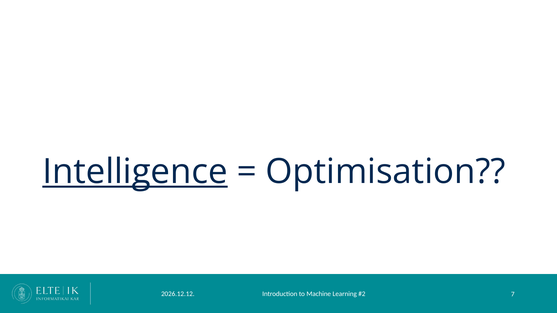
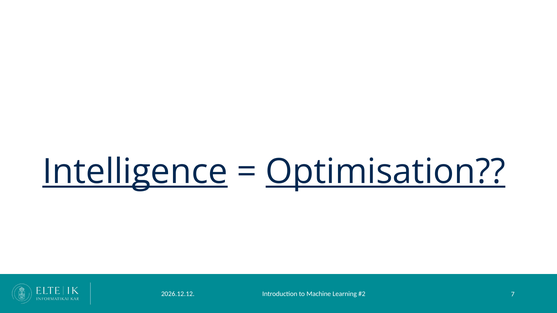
Optimisation underline: none -> present (385, 172)
